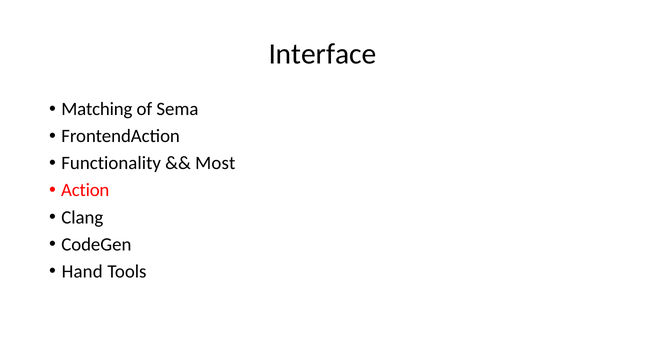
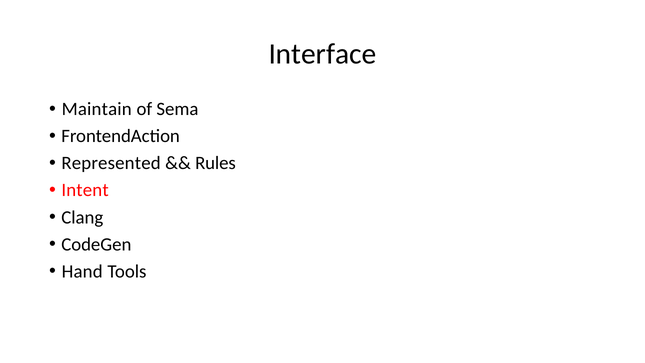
Matching: Matching -> Maintain (97, 109)
Functionality: Functionality -> Represented (111, 163)
Most: Most -> Rules (215, 163)
Action: Action -> Intent (85, 190)
